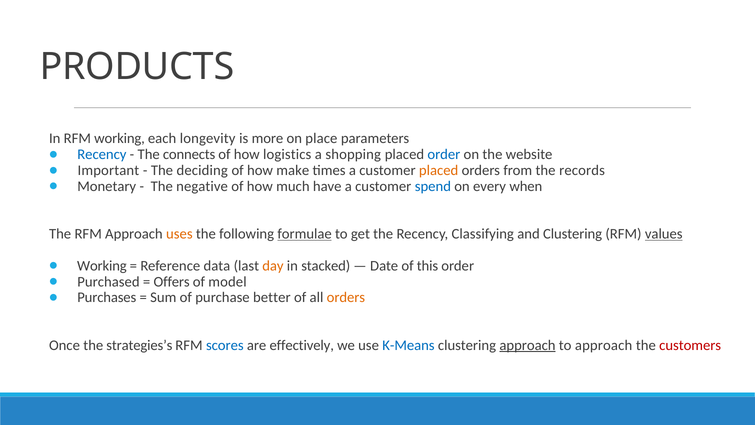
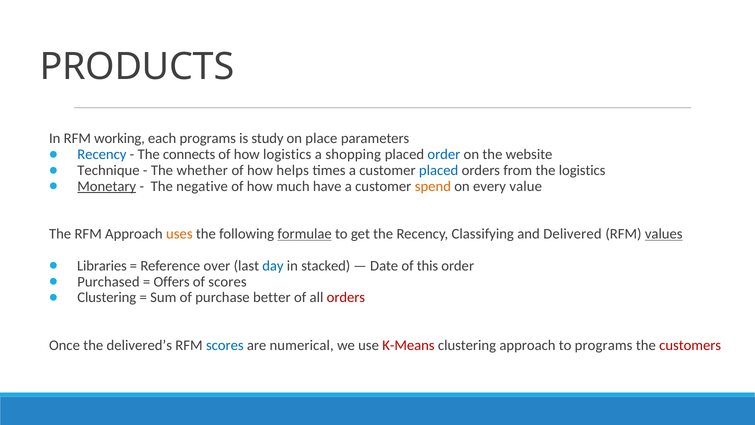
each longevity: longevity -> programs (208, 138)
more: more -> study (267, 138)
Important: Important -> Technique (108, 170)
deciding: deciding -> whether (202, 170)
make: make -> helps (293, 170)
placed colour: orange -> blue (439, 170)
the records: records -> logistics (582, 170)
Monetary underline: none -> present (107, 186)
spend colour: blue -> orange (433, 186)
when: when -> value (526, 186)
and Clustering: Clustering -> Delivered (572, 234)
Working: Working -> Libraries (102, 266)
data: data -> over (217, 266)
day colour: orange -> blue (273, 266)
of model: model -> scores (227, 281)
Purchases: Purchases -> Clustering (107, 297)
orders colour: orange -> red (346, 297)
strategies’s: strategies’s -> delivered’s (139, 345)
effectively: effectively -> numerical (302, 345)
K-Means colour: blue -> red (408, 345)
approach underline: present -> none (527, 345)
to approach: approach -> programs (604, 345)
